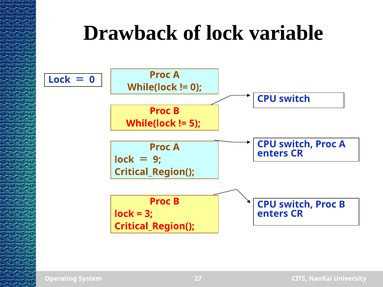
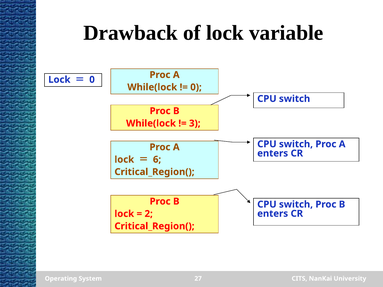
5: 5 -> 3 (195, 123)
9: 9 -> 6 (157, 160)
3: 3 -> 2 (149, 214)
